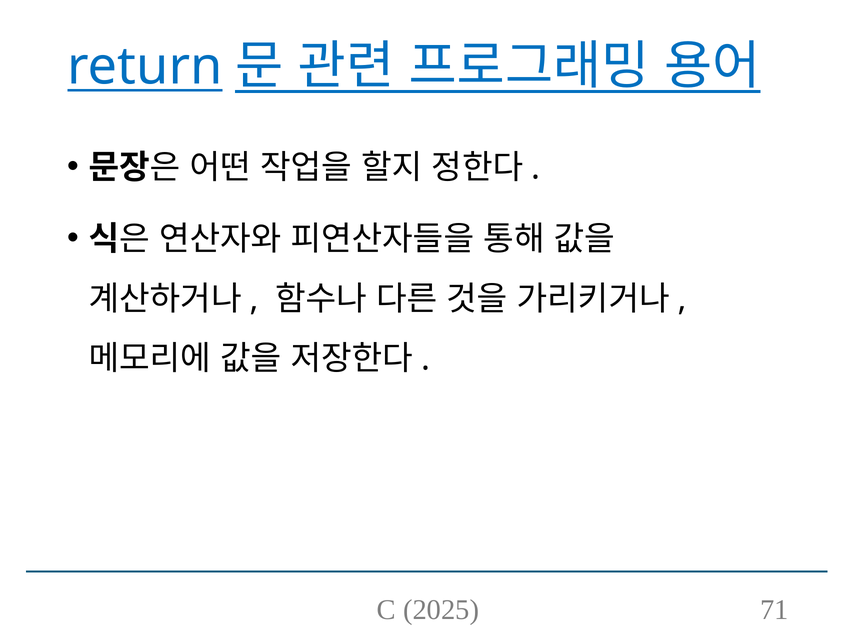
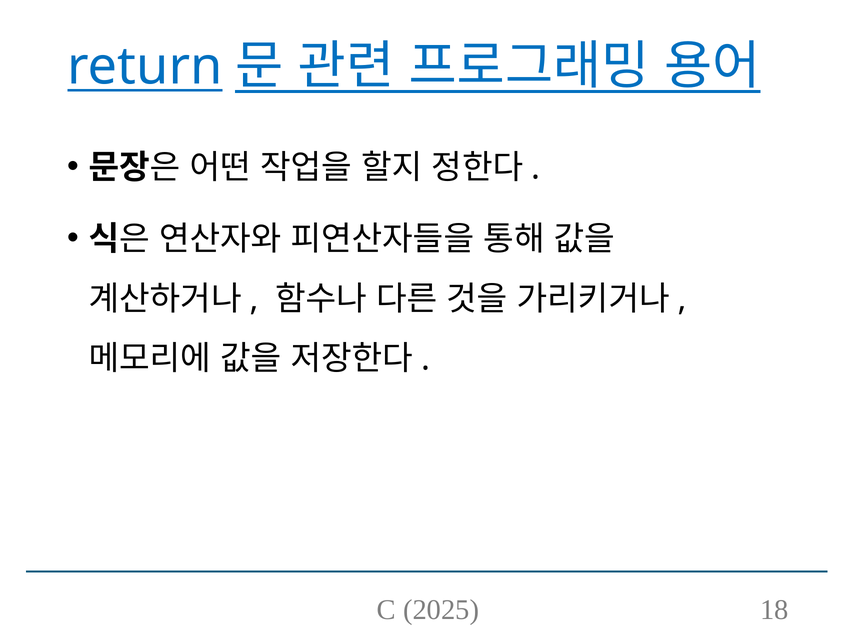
71: 71 -> 18 (774, 610)
